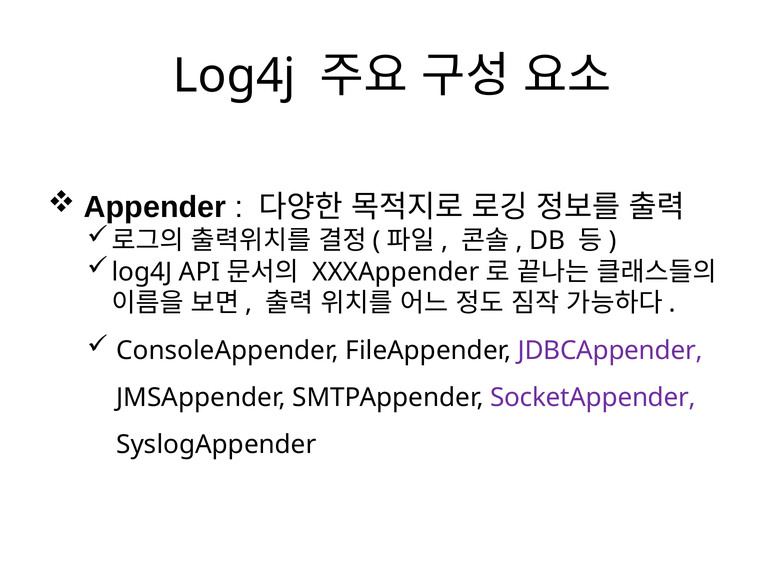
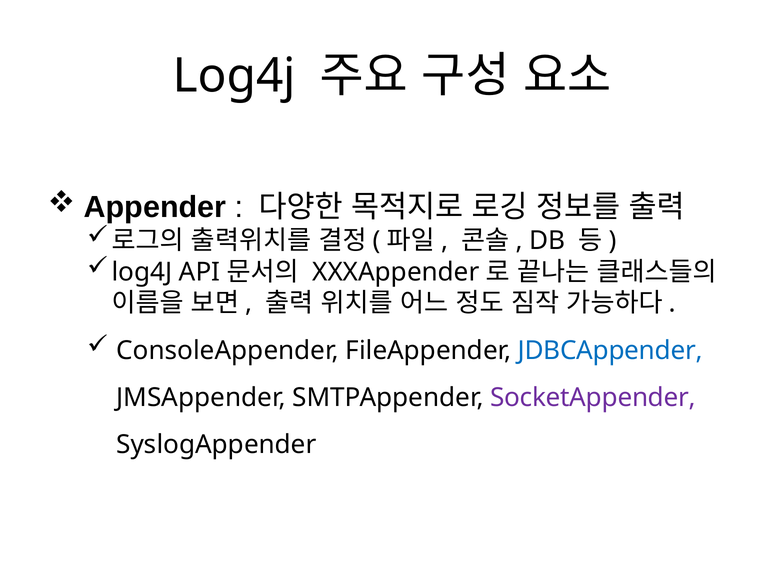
JDBCAppender colour: purple -> blue (610, 350)
